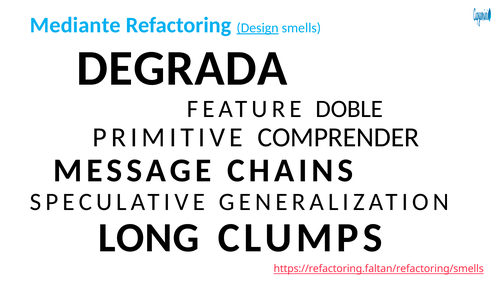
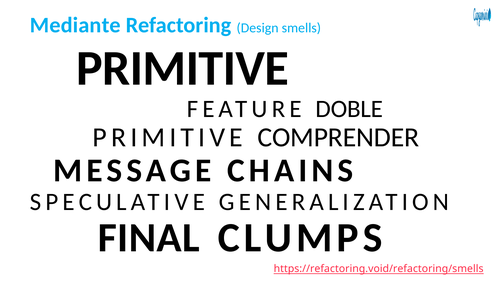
Design underline: present -> none (258, 28)
DEGRADA: DEGRADA -> PRIMITIVE (183, 68)
LONG: LONG -> FINAL (149, 238)
https://refactoring.faltan/refactoring/smells: https://refactoring.faltan/refactoring/smells -> https://refactoring.void/refactoring/smells (379, 269)
